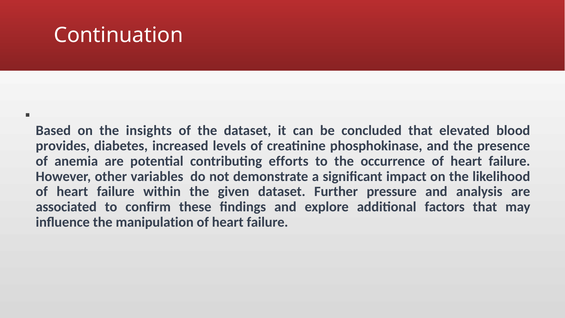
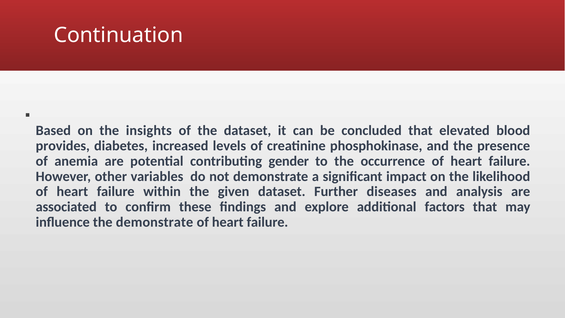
efforts: efforts -> gender (289, 161)
pressure: pressure -> diseases (392, 191)
the manipulation: manipulation -> demonstrate (155, 222)
